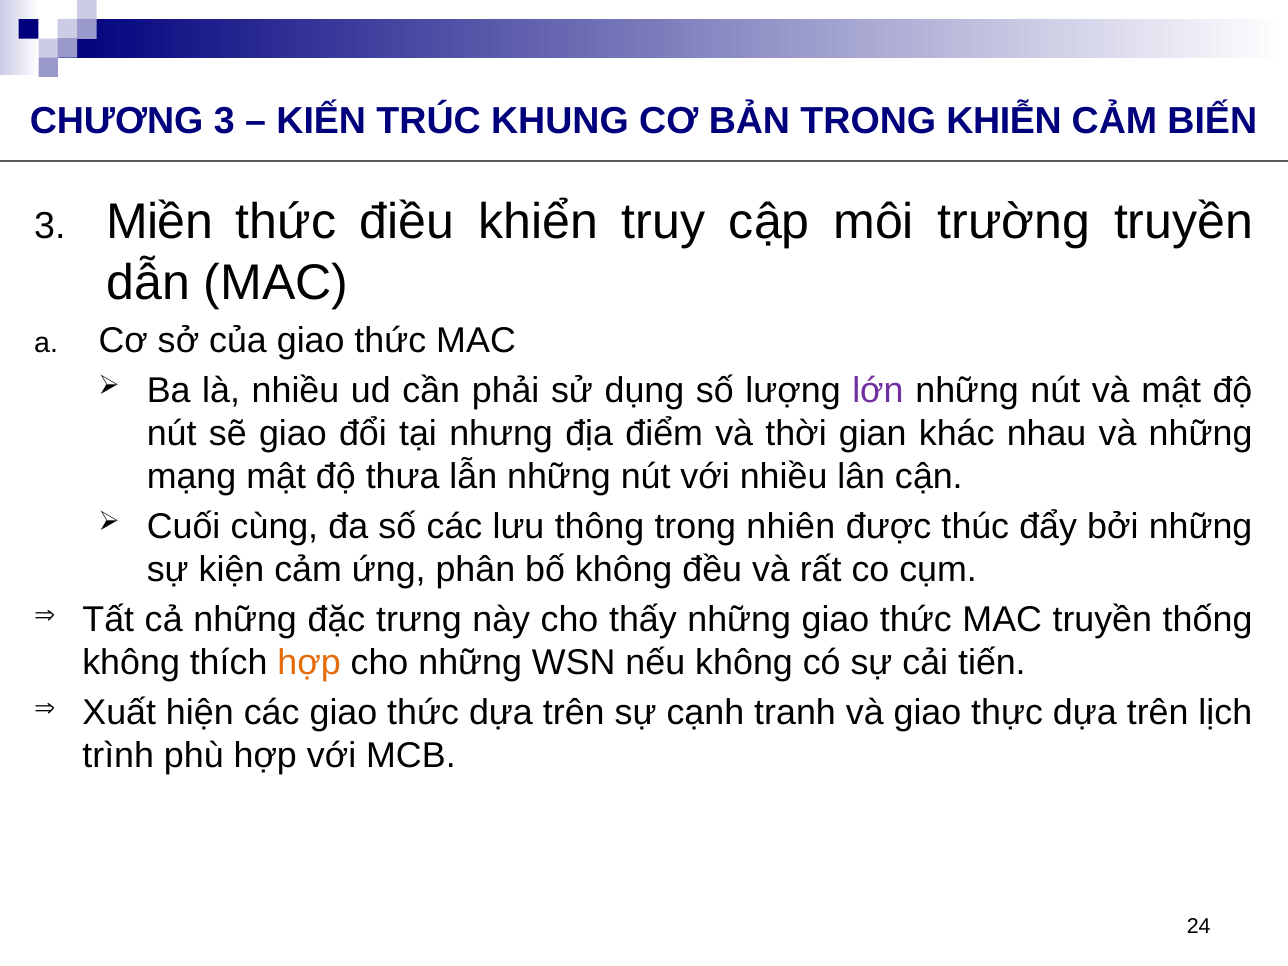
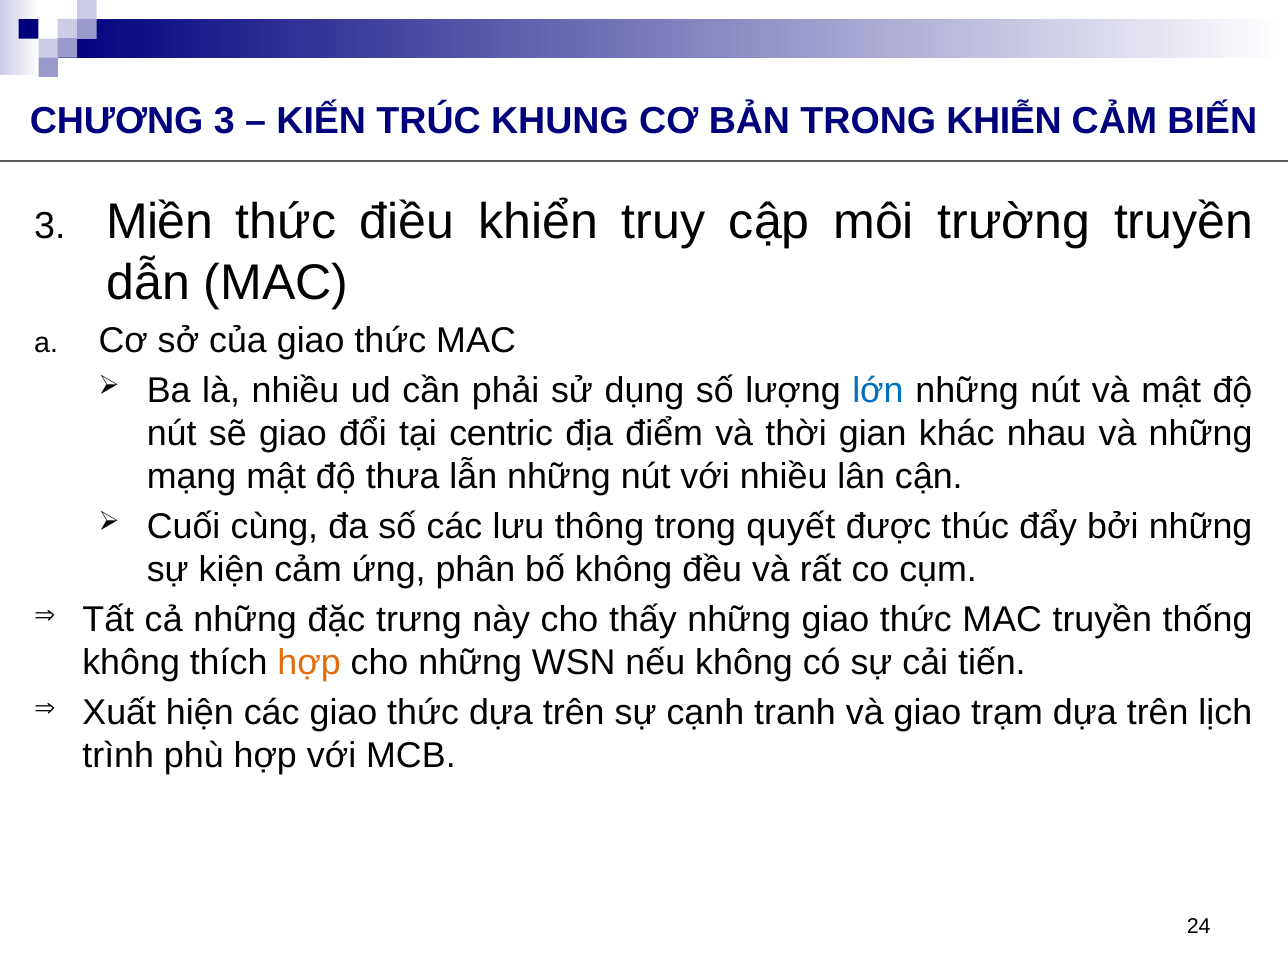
lớn colour: purple -> blue (878, 390)
nhưng: nhưng -> centric (501, 433)
nhiên: nhiên -> quyết (791, 526)
thực: thực -> trạm (1007, 712)
